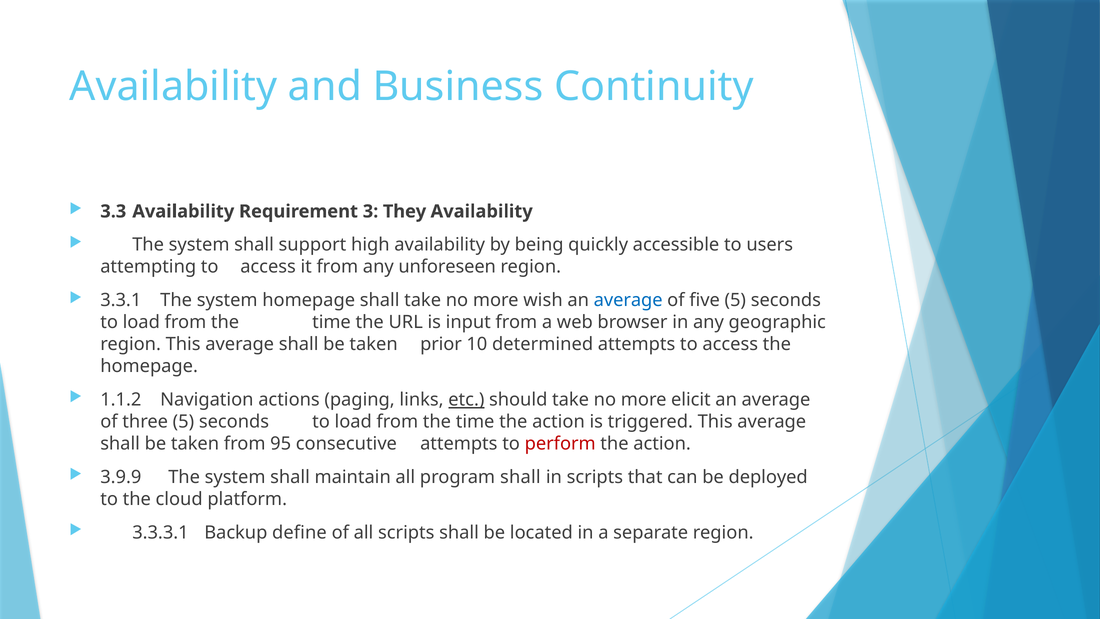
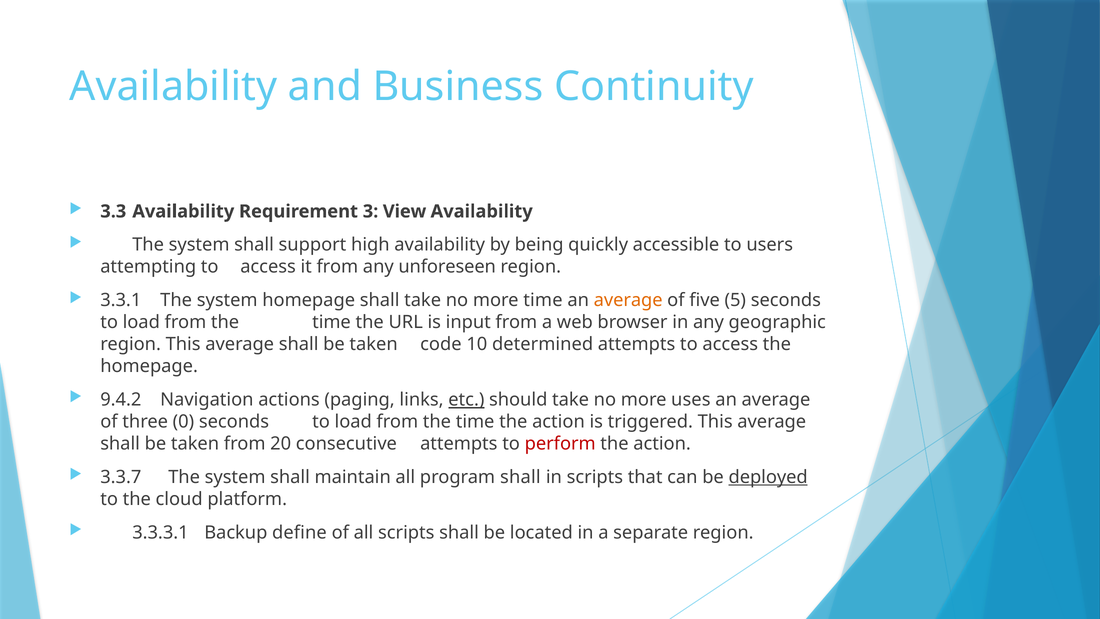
They: They -> View (405, 211)
more wish: wish -> time (543, 300)
average colour: blue -> orange (628, 300)
prior: prior -> code (441, 344)
1.1.2: 1.1.2 -> 9.4.2 (121, 400)
elicit: elicit -> uses (691, 400)
three 5: 5 -> 0 (183, 422)
95: 95 -> 20 (281, 444)
3.9.9: 3.9.9 -> 3.3.7 (121, 477)
deployed underline: none -> present (768, 477)
